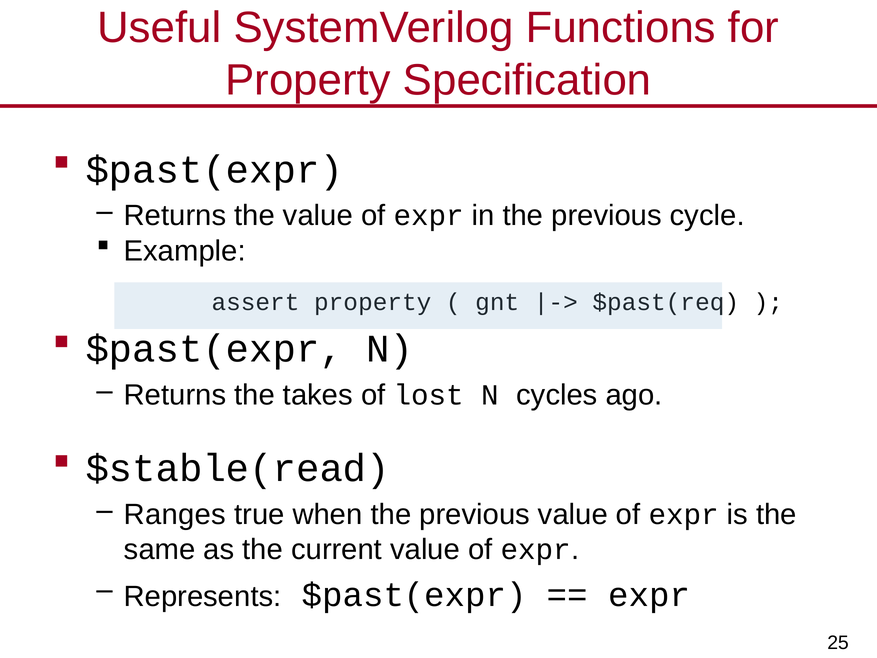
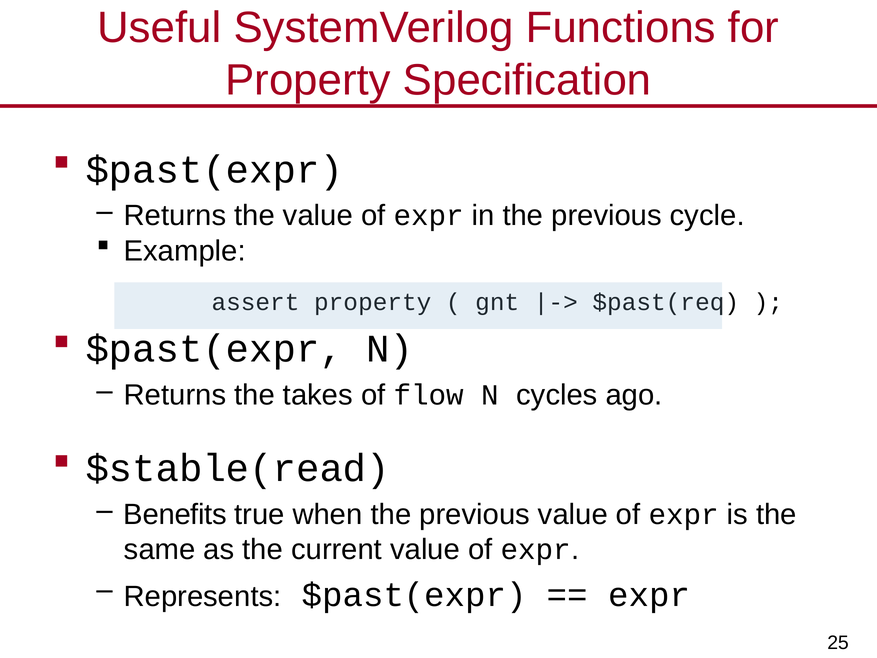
lost: lost -> flow (429, 395)
Ranges: Ranges -> Benefits (175, 514)
